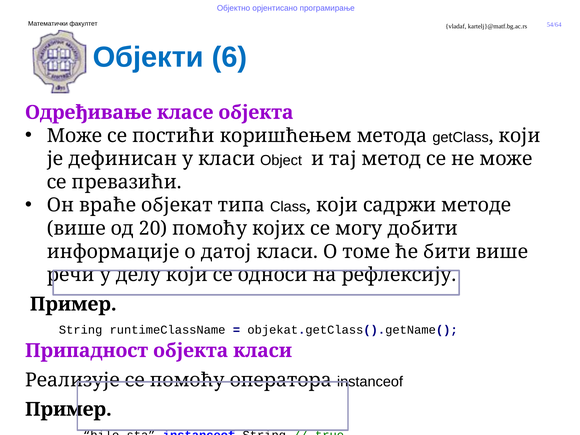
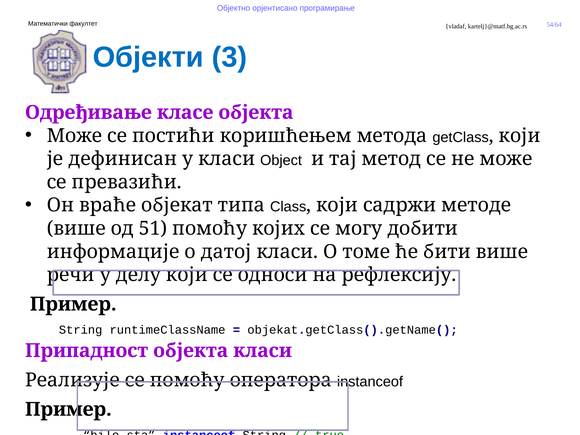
6: 6 -> 3 (230, 57)
20: 20 -> 51 (153, 228)
